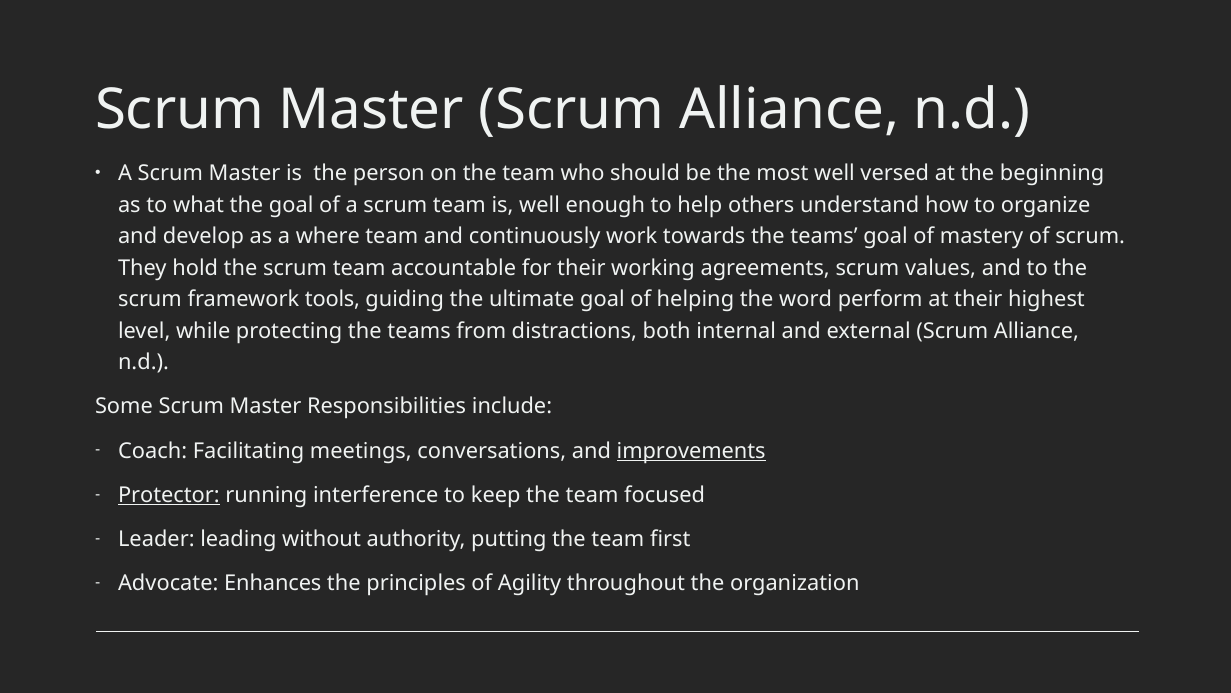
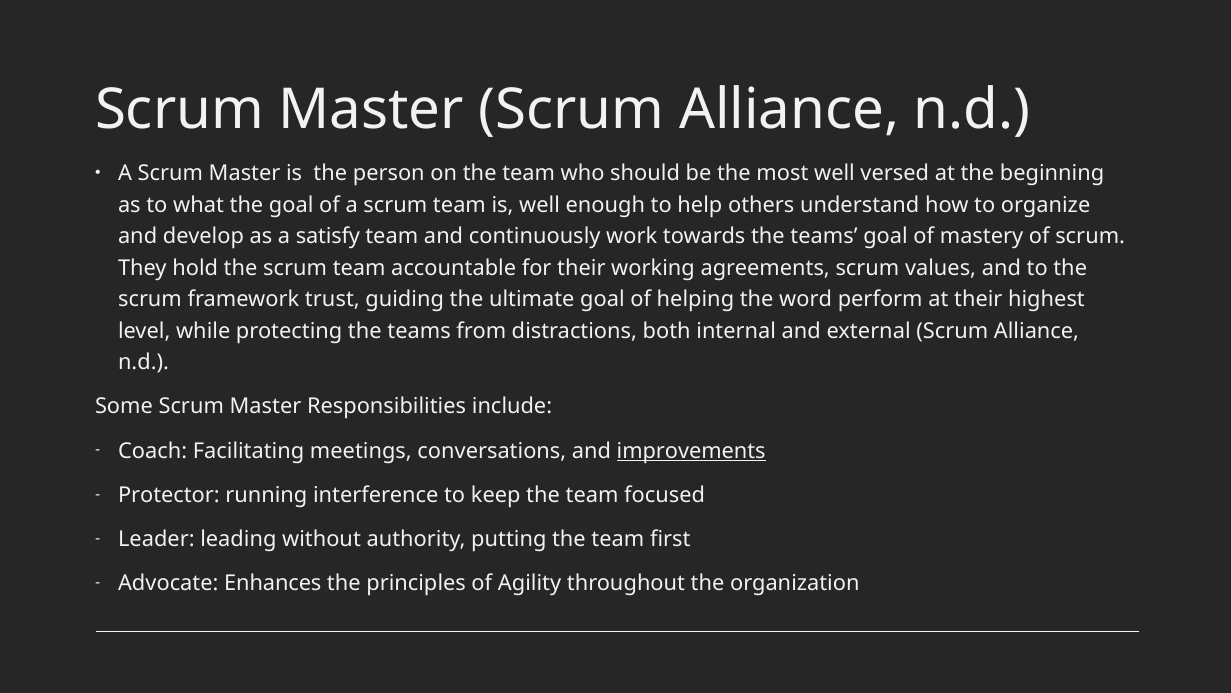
where: where -> satisfy (328, 236)
tools: tools -> trust (332, 299)
Protector underline: present -> none (169, 495)
